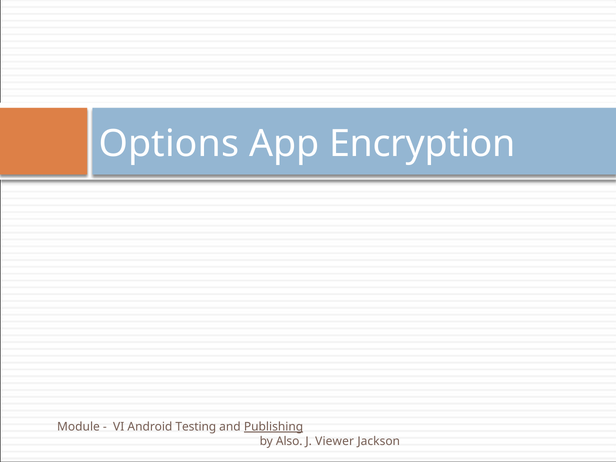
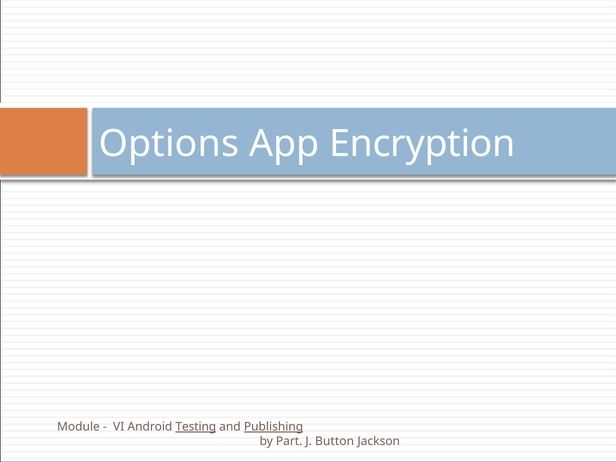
Testing underline: none -> present (196, 427)
Also: Also -> Part (289, 441)
Viewer: Viewer -> Button (335, 441)
